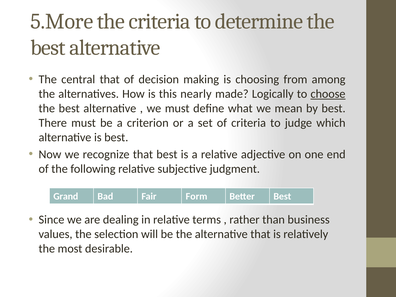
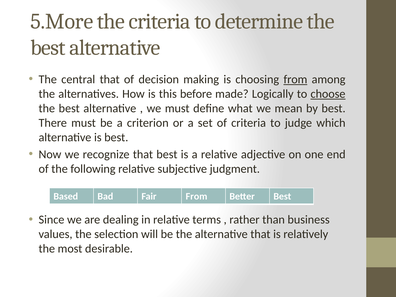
from underline: none -> present (295, 79)
nearly: nearly -> before (196, 94)
Grand: Grand -> Based (66, 196)
Fair Form: Form -> From (196, 196)
